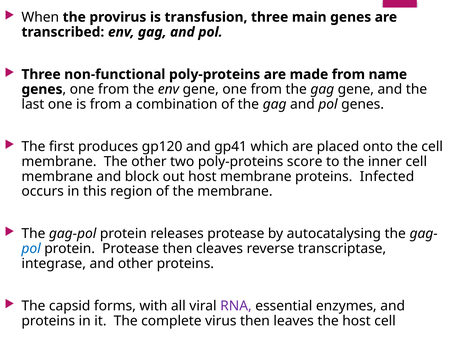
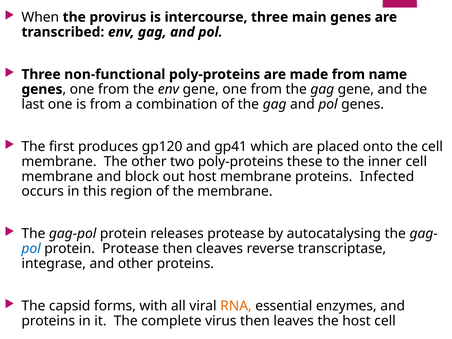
transfusion: transfusion -> intercourse (206, 17)
score: score -> these (305, 162)
RNA colour: purple -> orange (236, 306)
